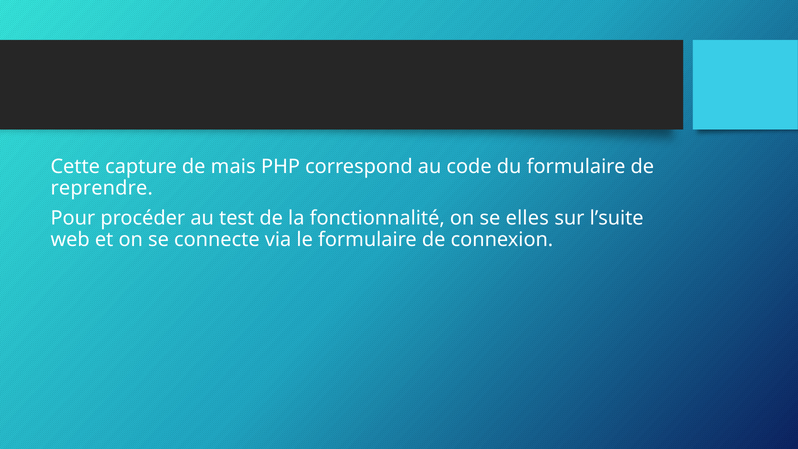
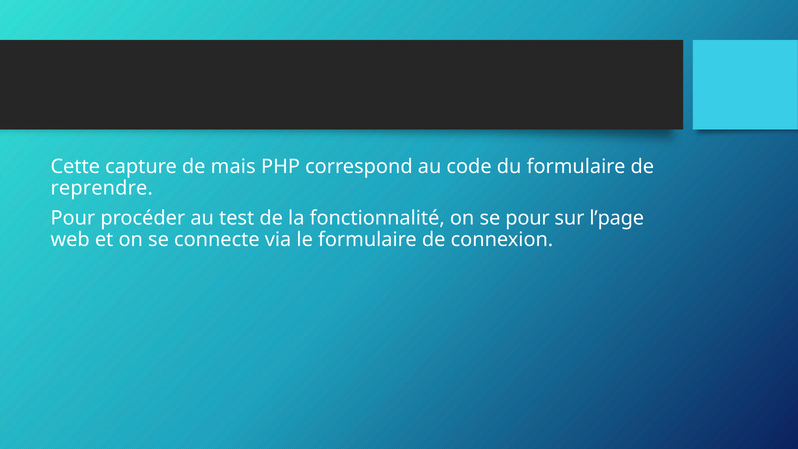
se elles: elles -> pour (527, 218)
l’suite: l’suite -> l’page (617, 218)
